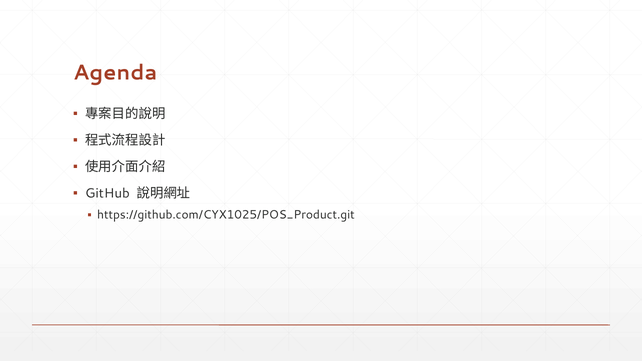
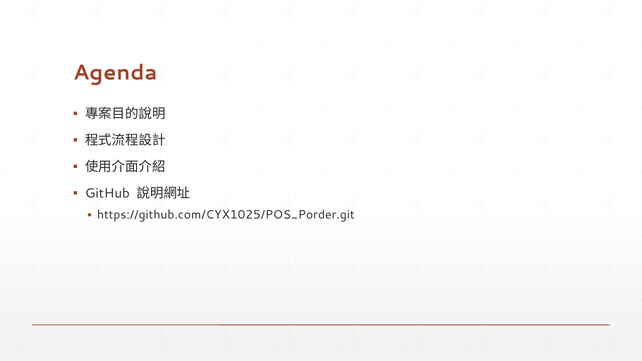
https://github.com/CYX1025/POS_Product.git: https://github.com/CYX1025/POS_Product.git -> https://github.com/CYX1025/POS_Porder.git (226, 215)
